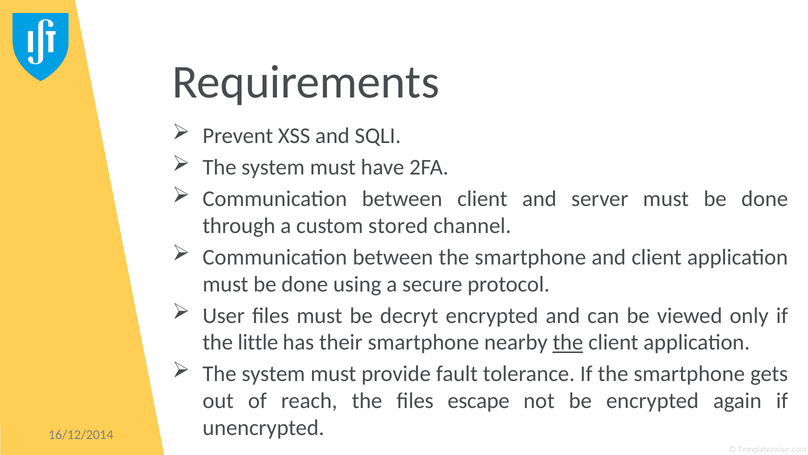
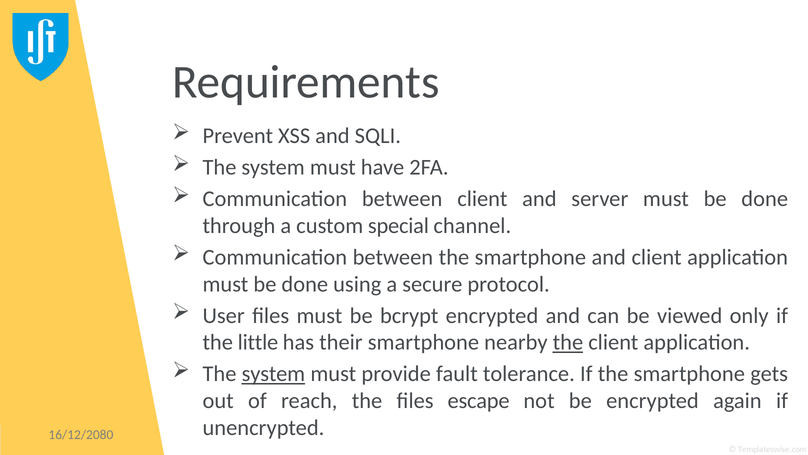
stored: stored -> special (398, 225)
decryt: decryt -> bcrypt (409, 315)
system underline: none -> present (273, 374)
16/12/2014: 16/12/2014 -> 16/12/2080 (81, 434)
